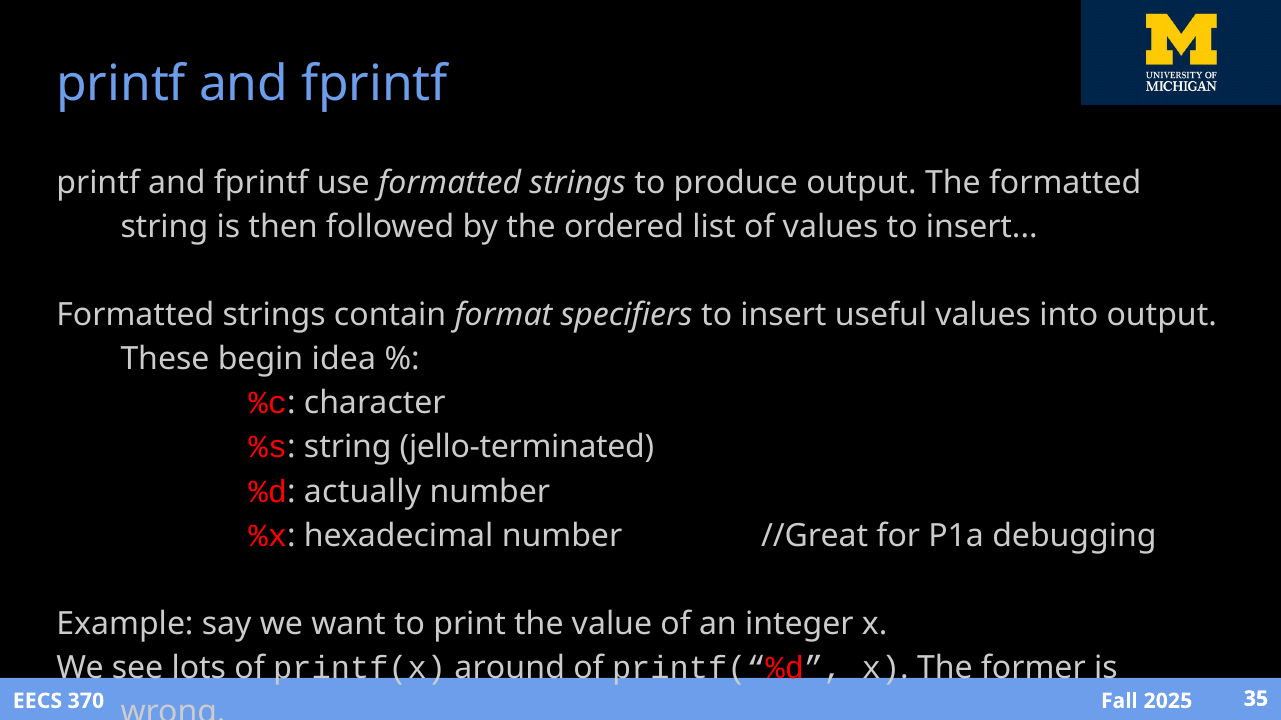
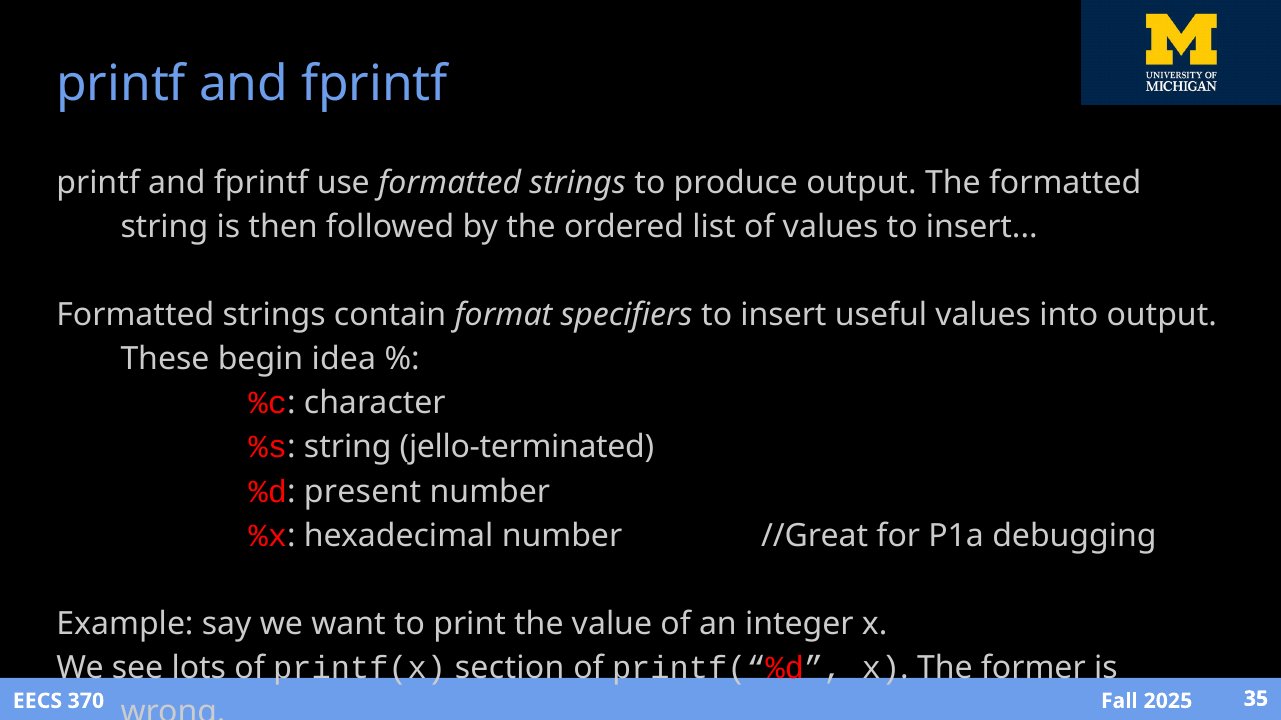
actually: actually -> present (363, 492)
around: around -> section (510, 669)
